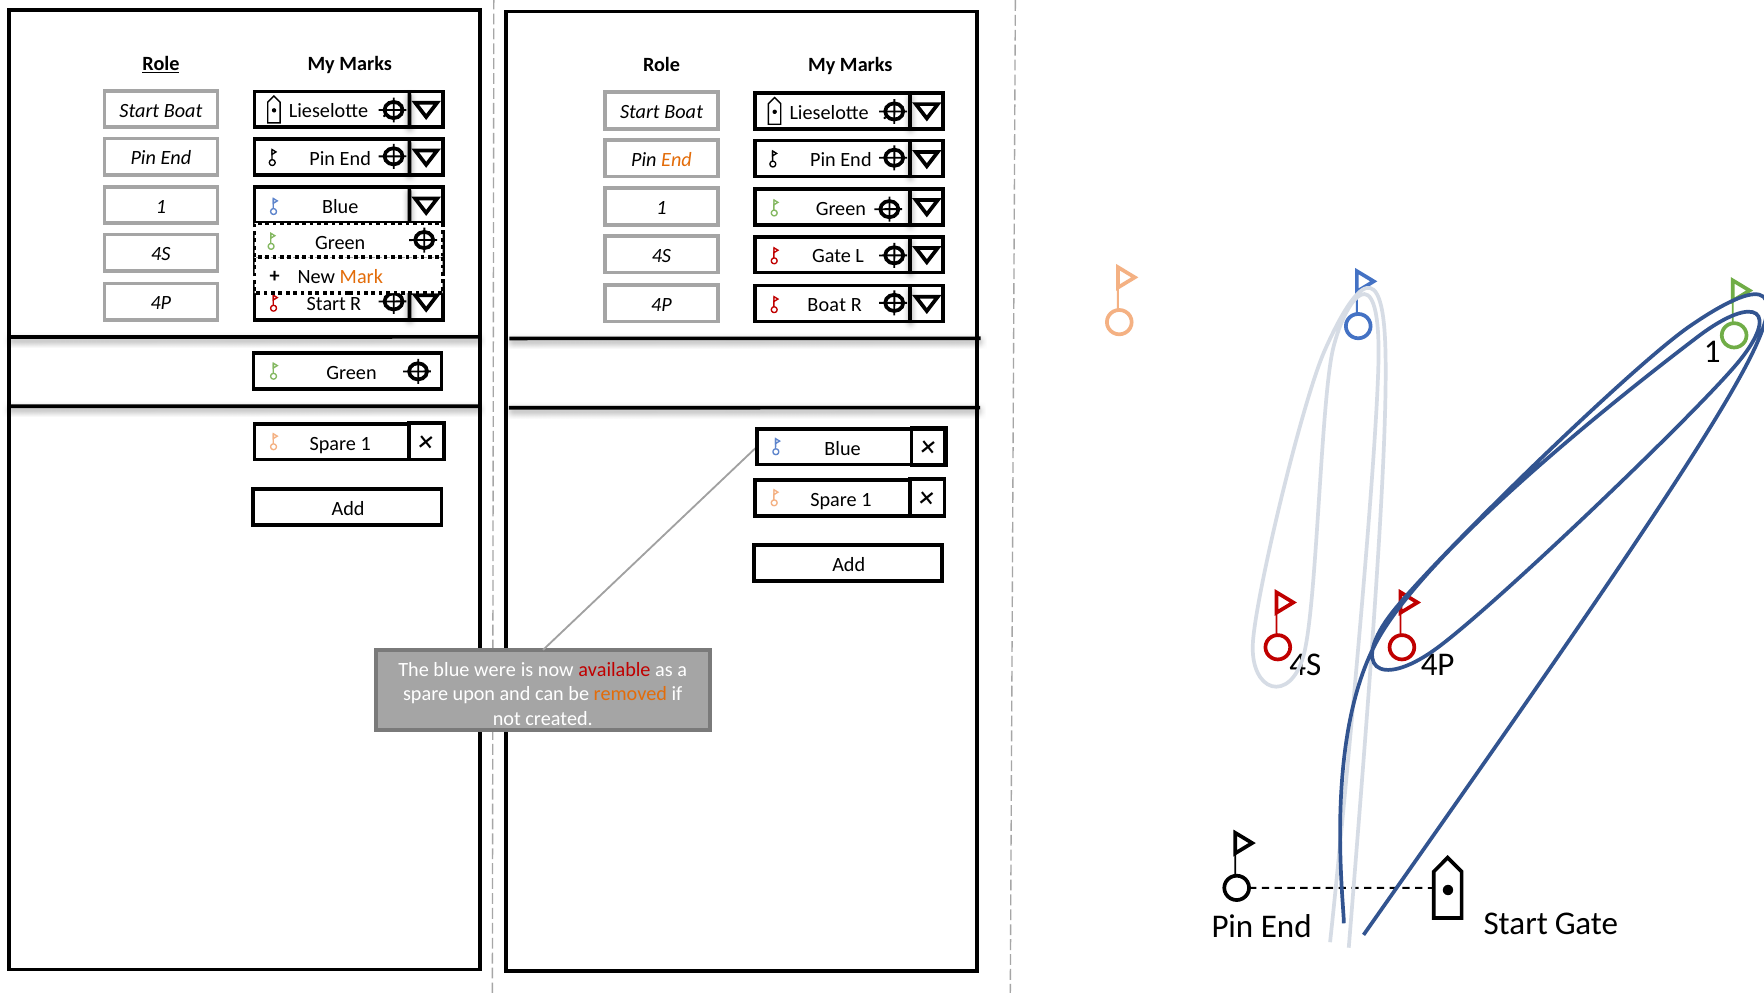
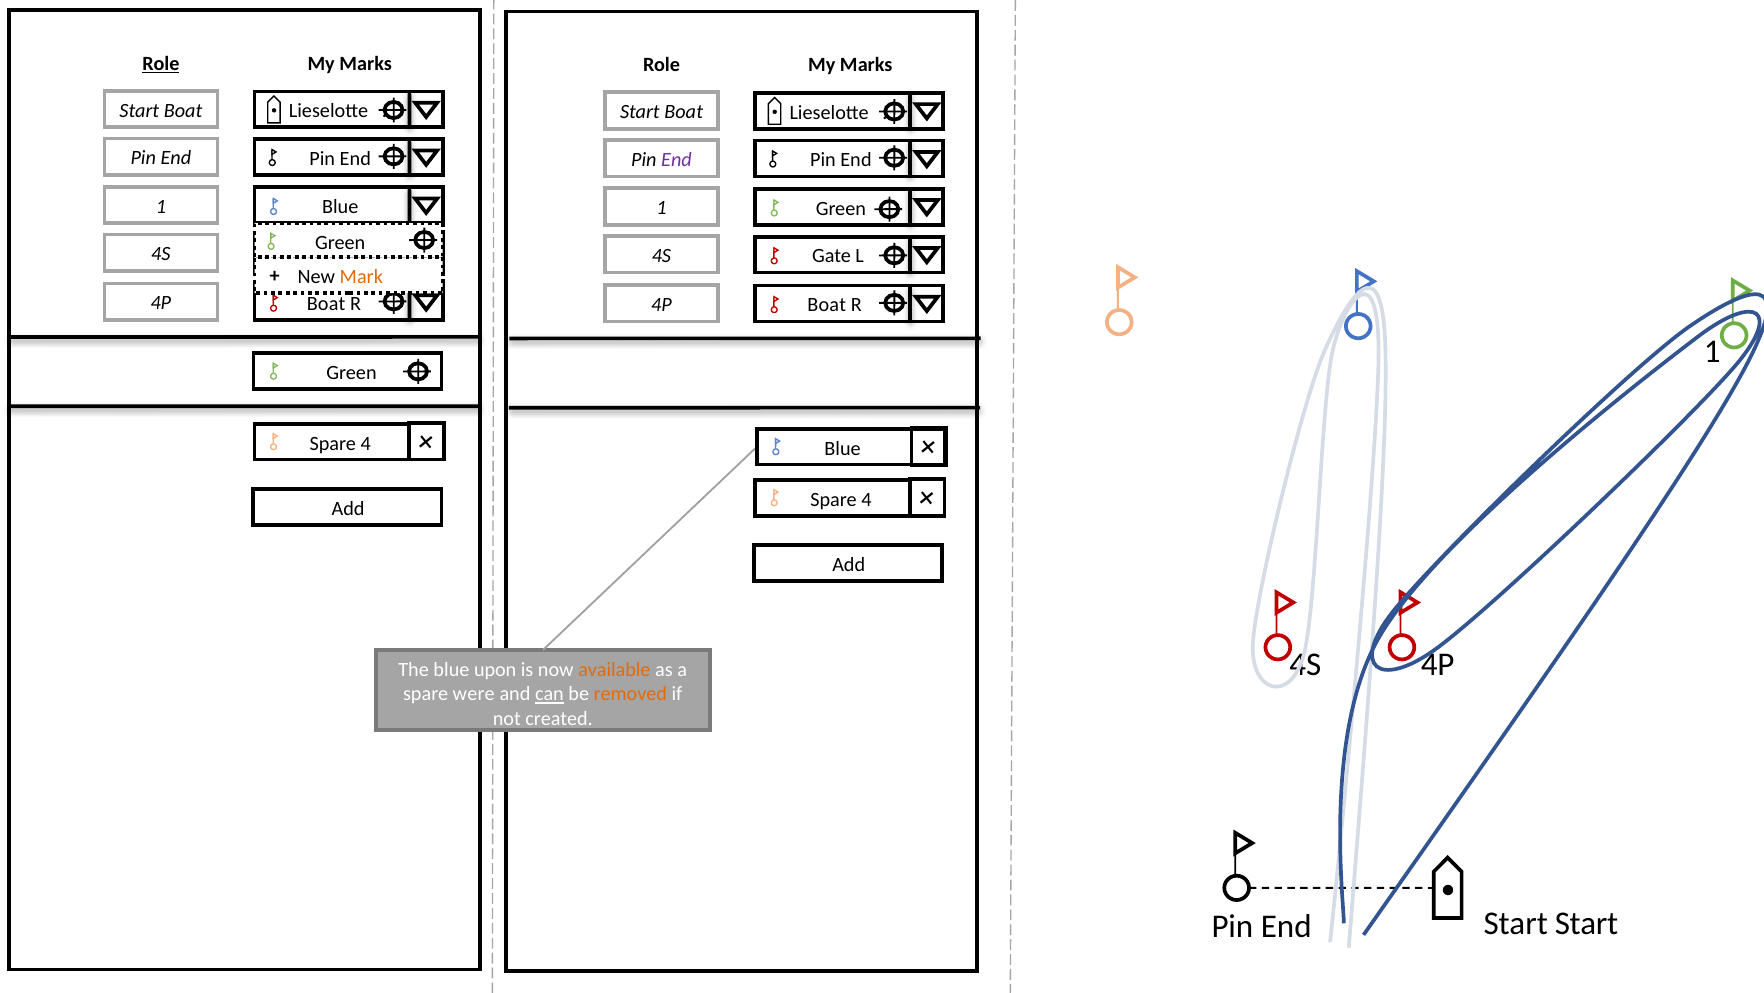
End colour: orange -> purple (677, 160)
Start: Start -> Boat (326, 303)
1: 1 -> 4 (366, 443)
1: 1 -> 4 (866, 499)
were: were -> upon (495, 669)
available colour: red -> orange (614, 669)
upon: upon -> were (474, 694)
can underline: none -> present (549, 694)
Start Gate: Gate -> Start (1586, 923)
